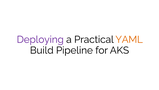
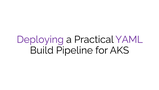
YAML colour: orange -> purple (129, 39)
